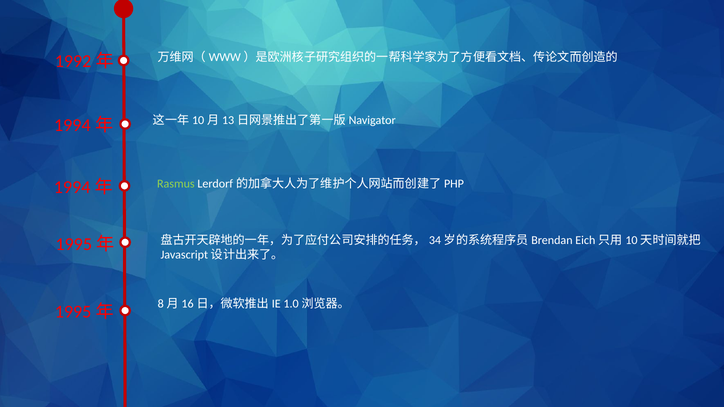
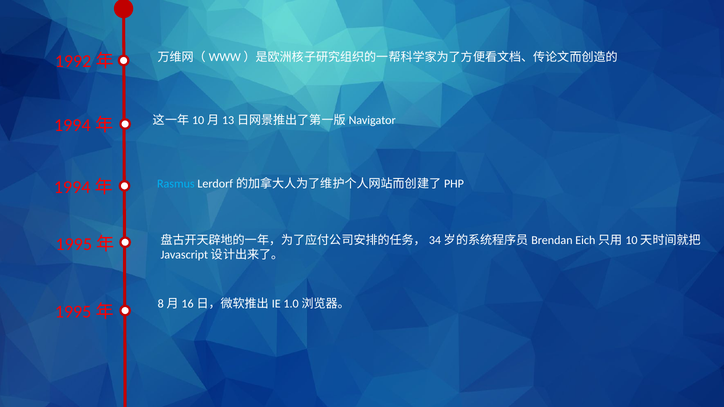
Rasmus colour: light green -> light blue (176, 184)
